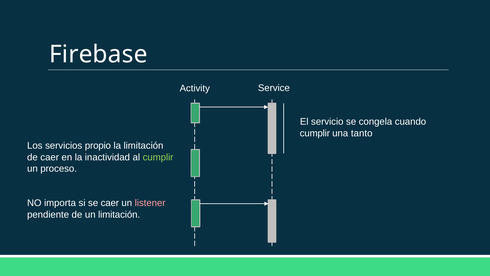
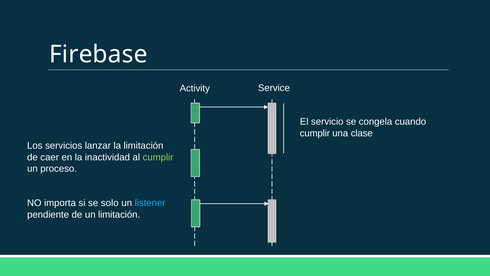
tanto: tanto -> clase (362, 133)
propio: propio -> lanzar (98, 146)
se caer: caer -> solo (110, 203)
listener colour: pink -> light blue (150, 203)
